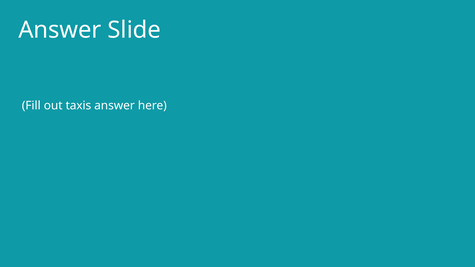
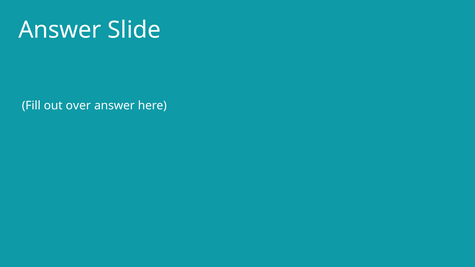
taxis: taxis -> over (78, 106)
